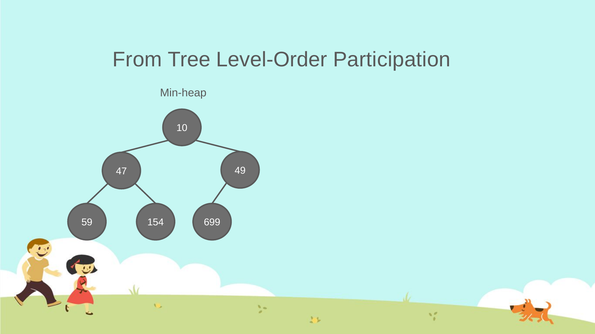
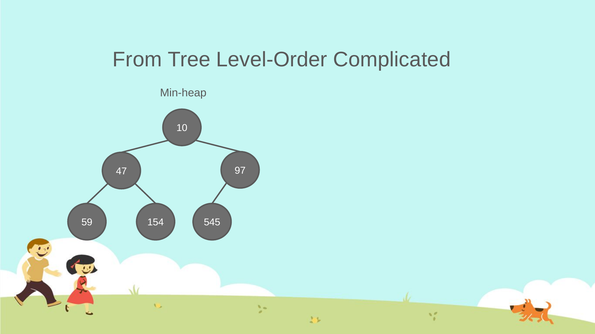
Participation: Participation -> Complicated (392, 60)
49: 49 -> 97 (240, 171)
699: 699 -> 545 (212, 223)
